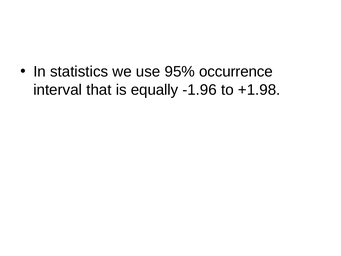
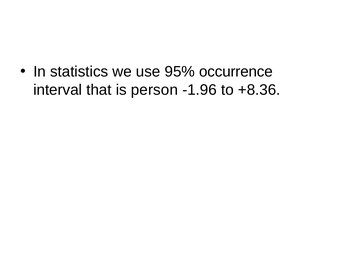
equally: equally -> person (154, 90)
+1.98: +1.98 -> +8.36 (259, 90)
